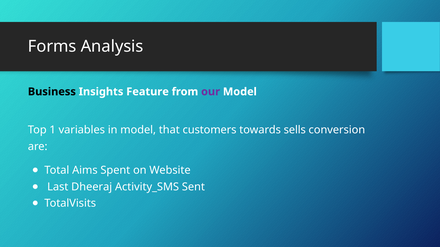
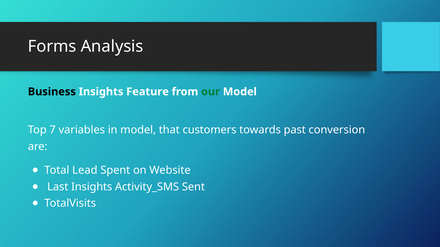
our colour: purple -> green (211, 92)
1: 1 -> 7 (53, 130)
sells: sells -> past (295, 130)
Aims: Aims -> Lead (85, 171)
Last Dheeraj: Dheeraj -> Insights (92, 187)
